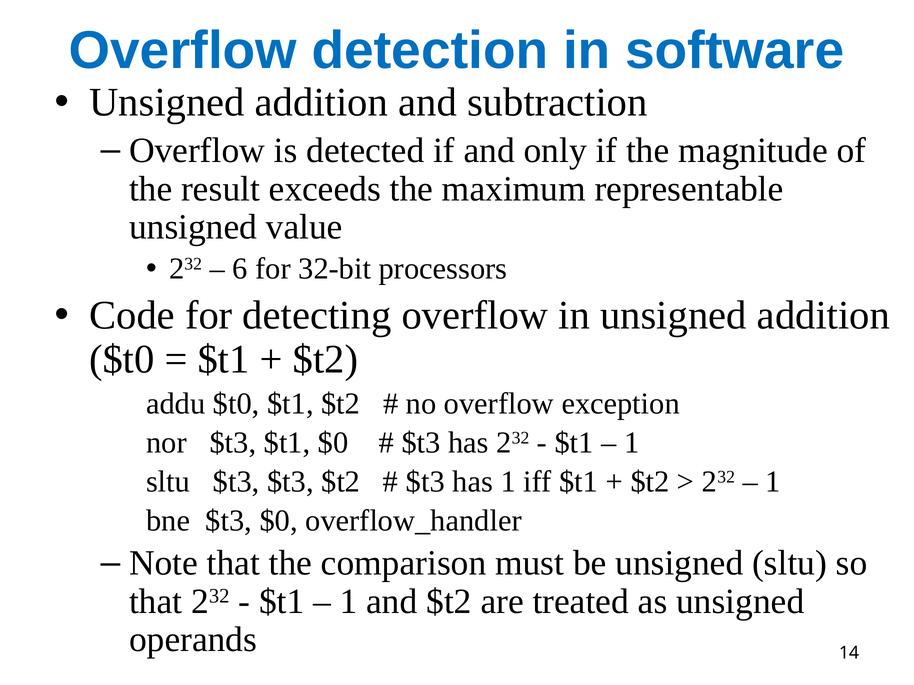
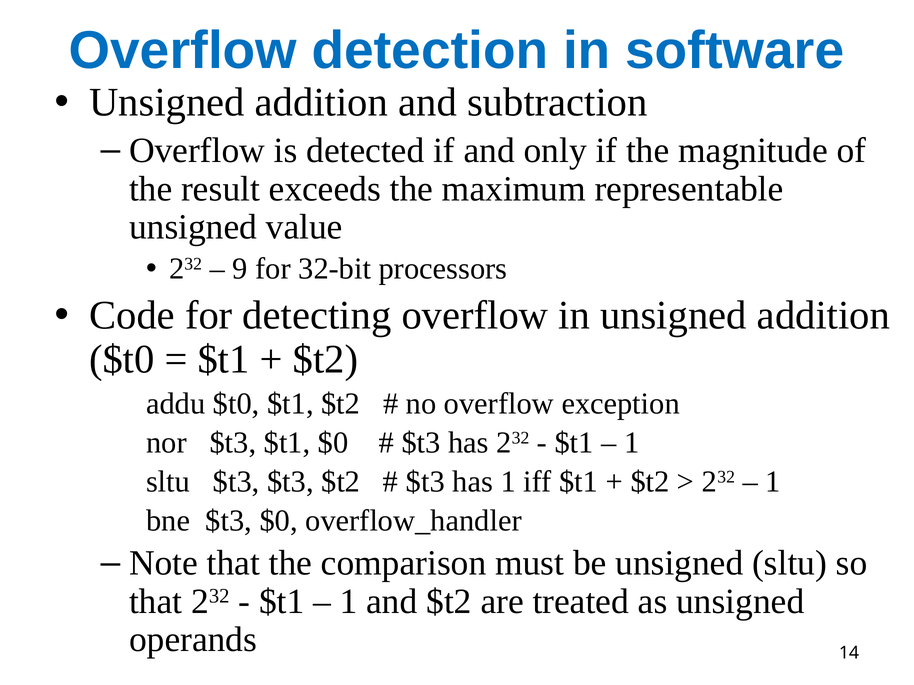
6: 6 -> 9 (240, 269)
